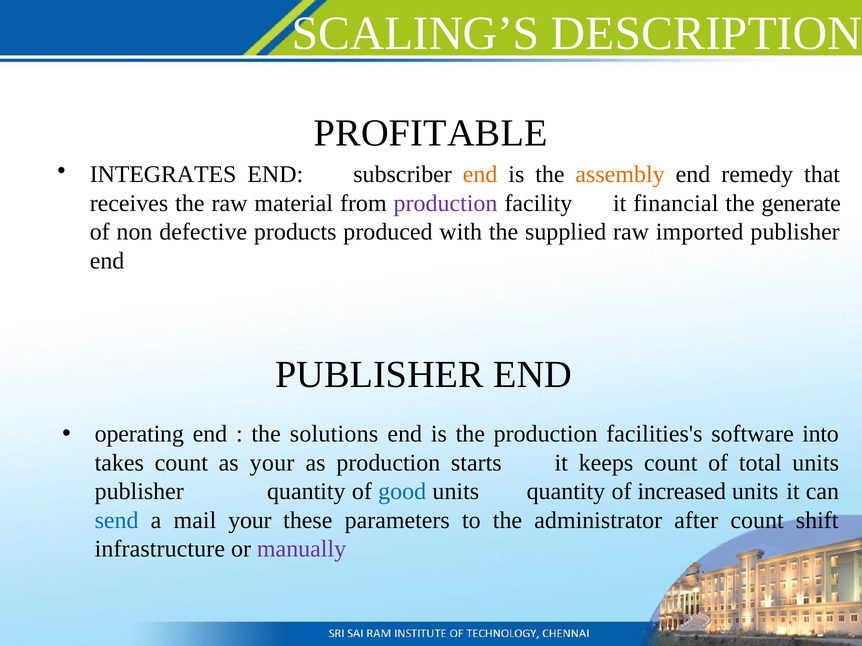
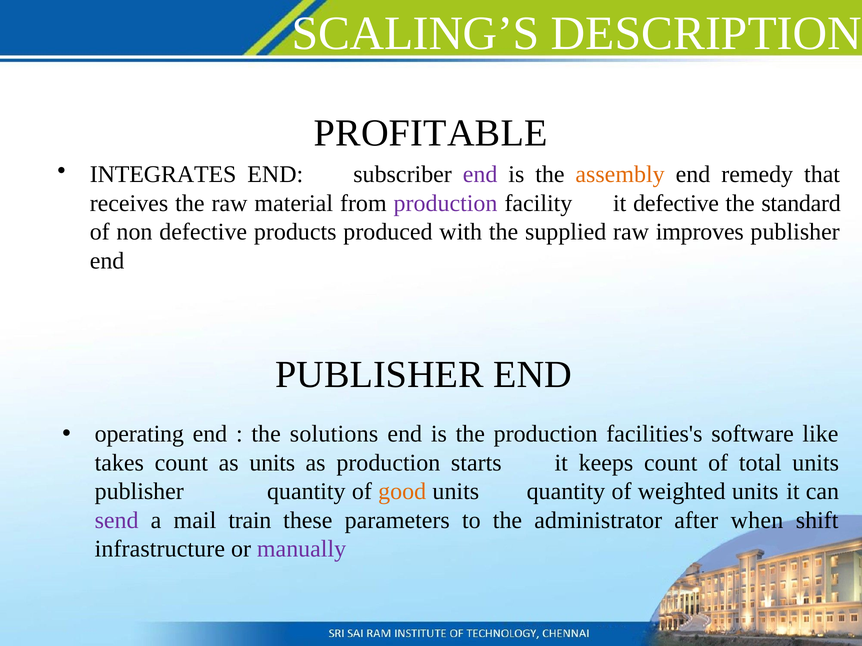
end colour: orange -> purple (480, 175)
it financial: financial -> defective (676, 203)
generate: generate -> standard (801, 203)
imported: imported -> improves (700, 232)
into: into -> like (820, 434)
as your: your -> units (272, 463)
good colour: blue -> orange (402, 492)
increased: increased -> weighted (682, 492)
send colour: blue -> purple (117, 521)
mail your: your -> train (250, 521)
after count: count -> when (757, 521)
